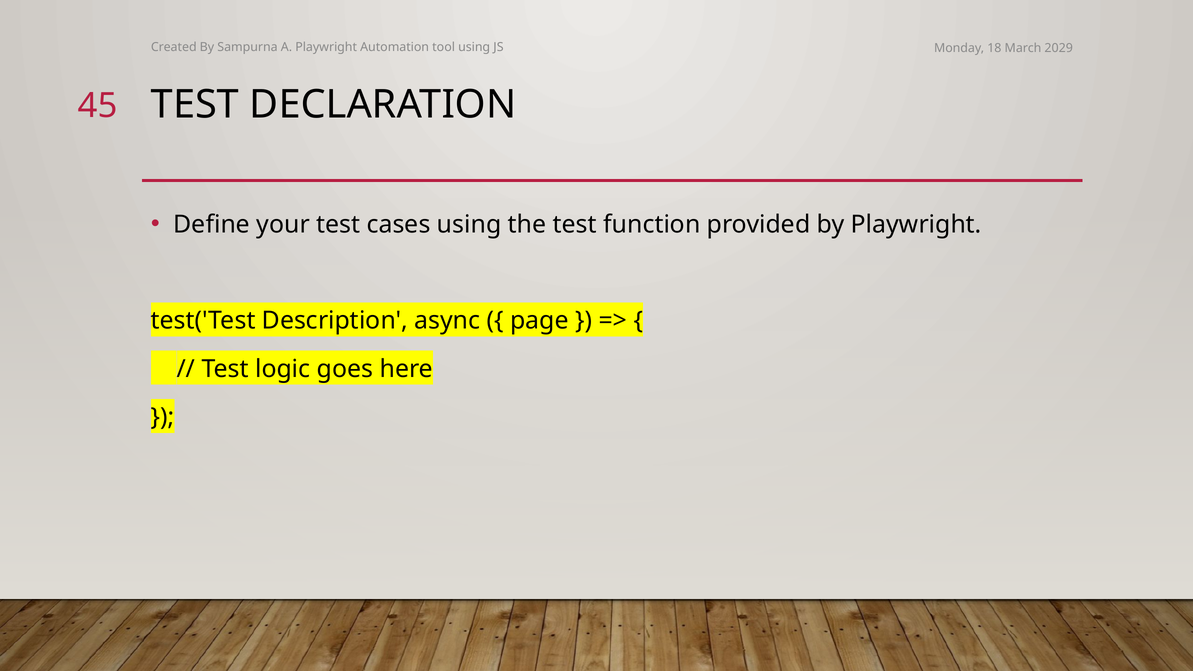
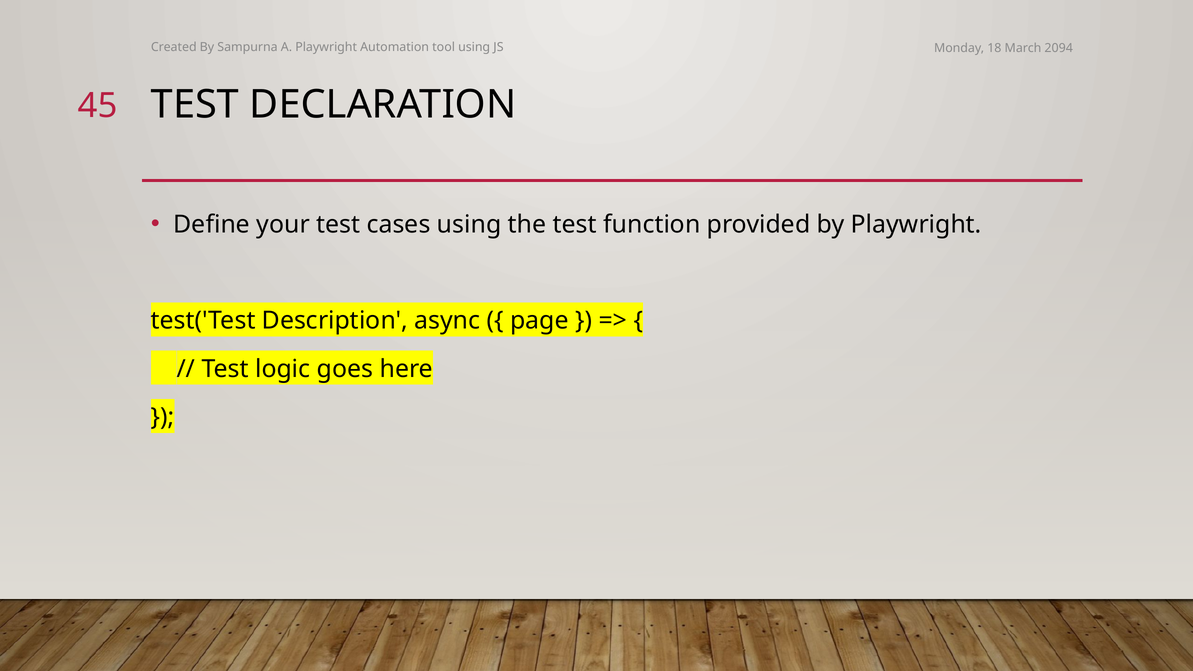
2029: 2029 -> 2094 (1059, 48)
